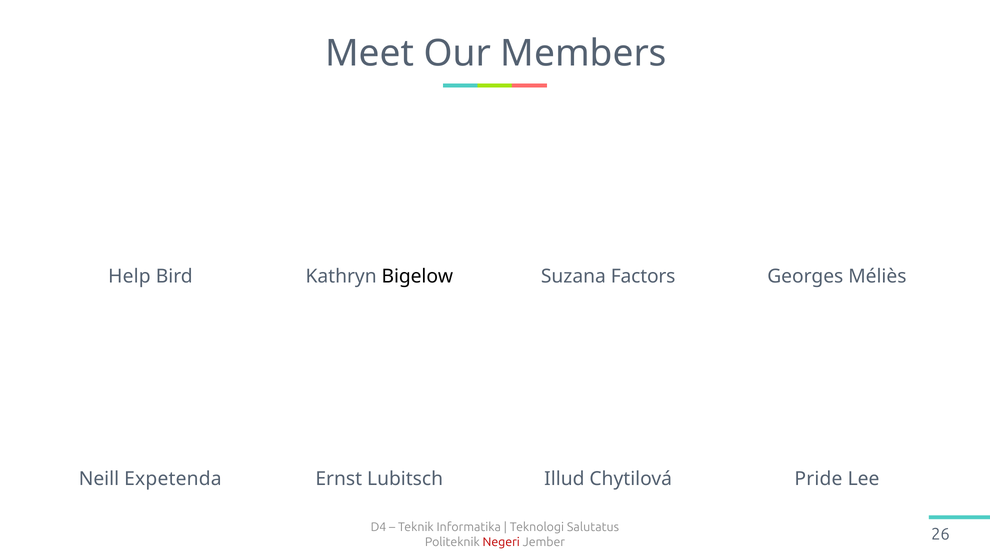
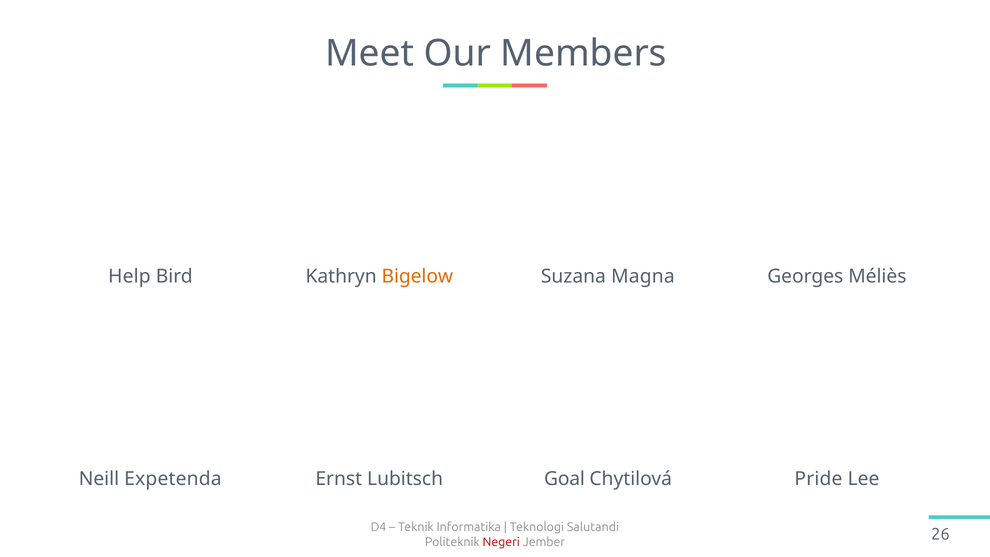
Bigelow colour: black -> orange (417, 276)
Factors: Factors -> Magna (643, 276)
Illud: Illud -> Goal (564, 479)
Salutatus: Salutatus -> Salutandi (593, 527)
